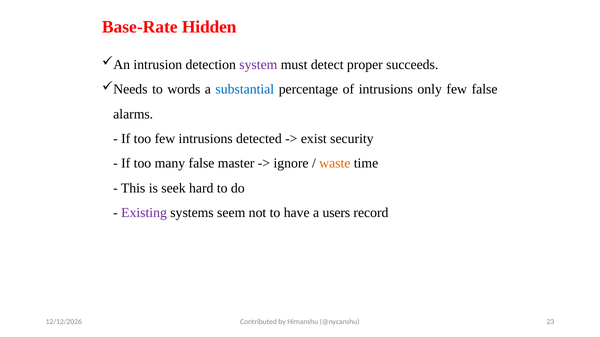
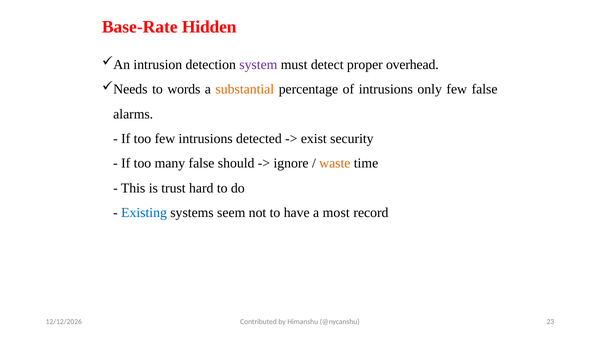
succeeds: succeeds -> overhead (412, 65)
substantial colour: blue -> orange (245, 89)
master: master -> should (236, 164)
seek: seek -> trust (173, 188)
Existing colour: purple -> blue (144, 213)
users: users -> most (336, 213)
